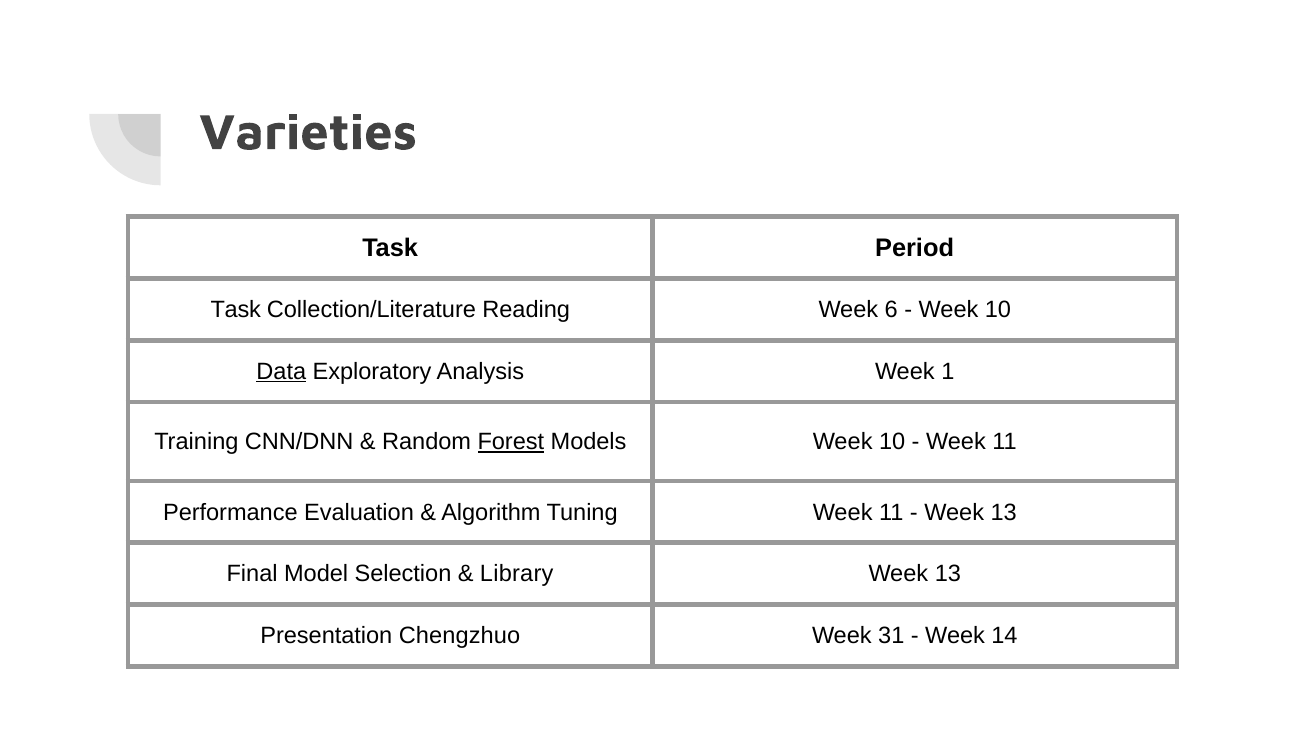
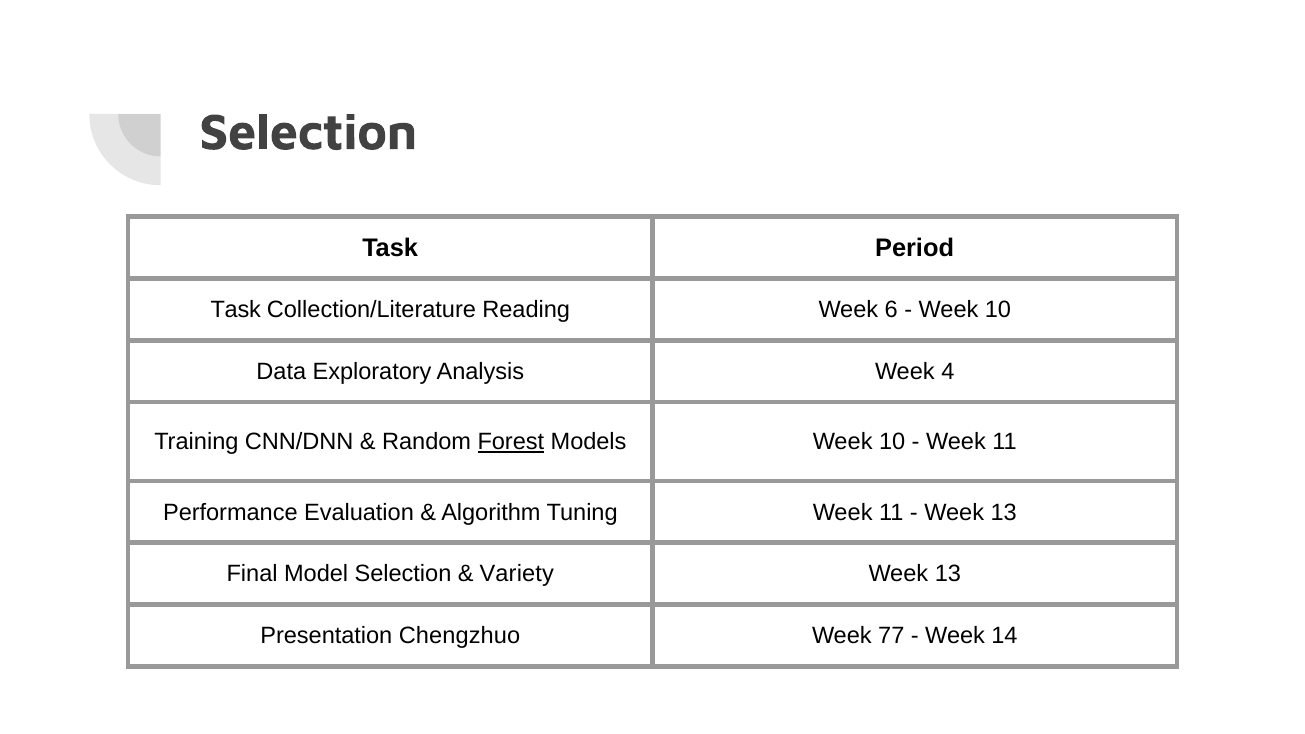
Varieties: Varieties -> Selection (308, 132)
Data underline: present -> none (281, 372)
1: 1 -> 4 (948, 372)
Library: Library -> Variety (517, 574)
31: 31 -> 77 (891, 636)
